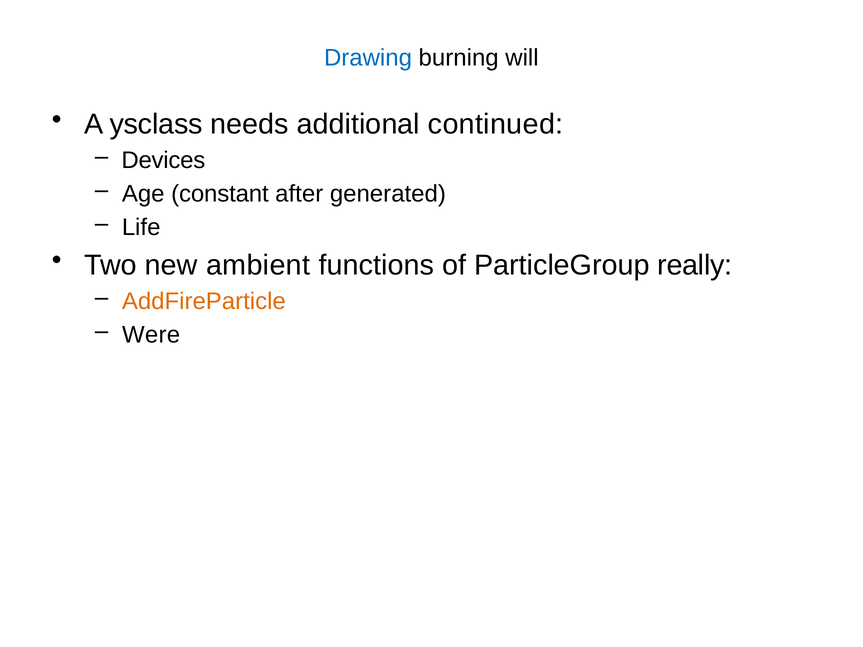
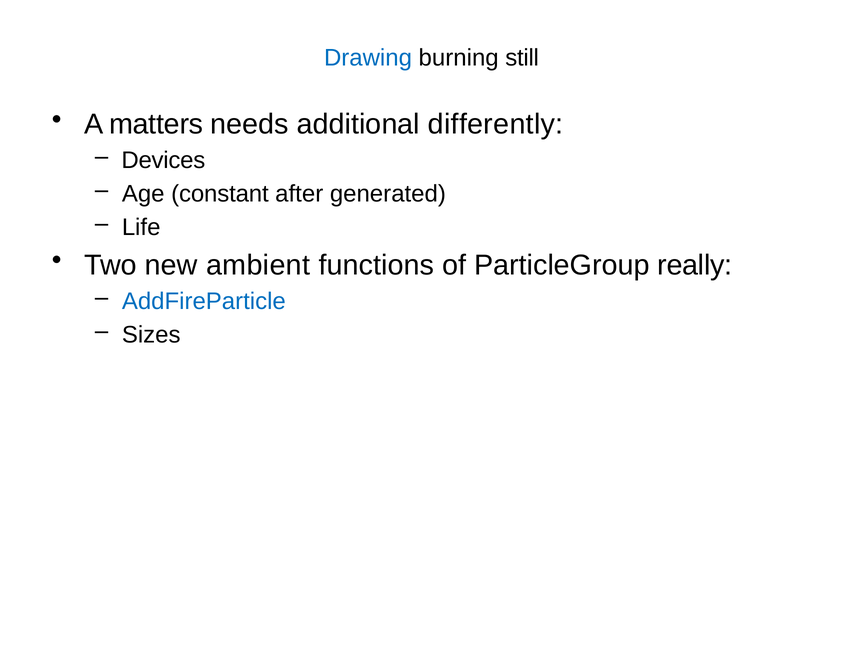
will: will -> still (522, 58)
ysclass: ysclass -> matters (156, 124)
continued: continued -> differently (496, 124)
AddFireParticle colour: orange -> blue (204, 301)
Were: Were -> Sizes (151, 335)
